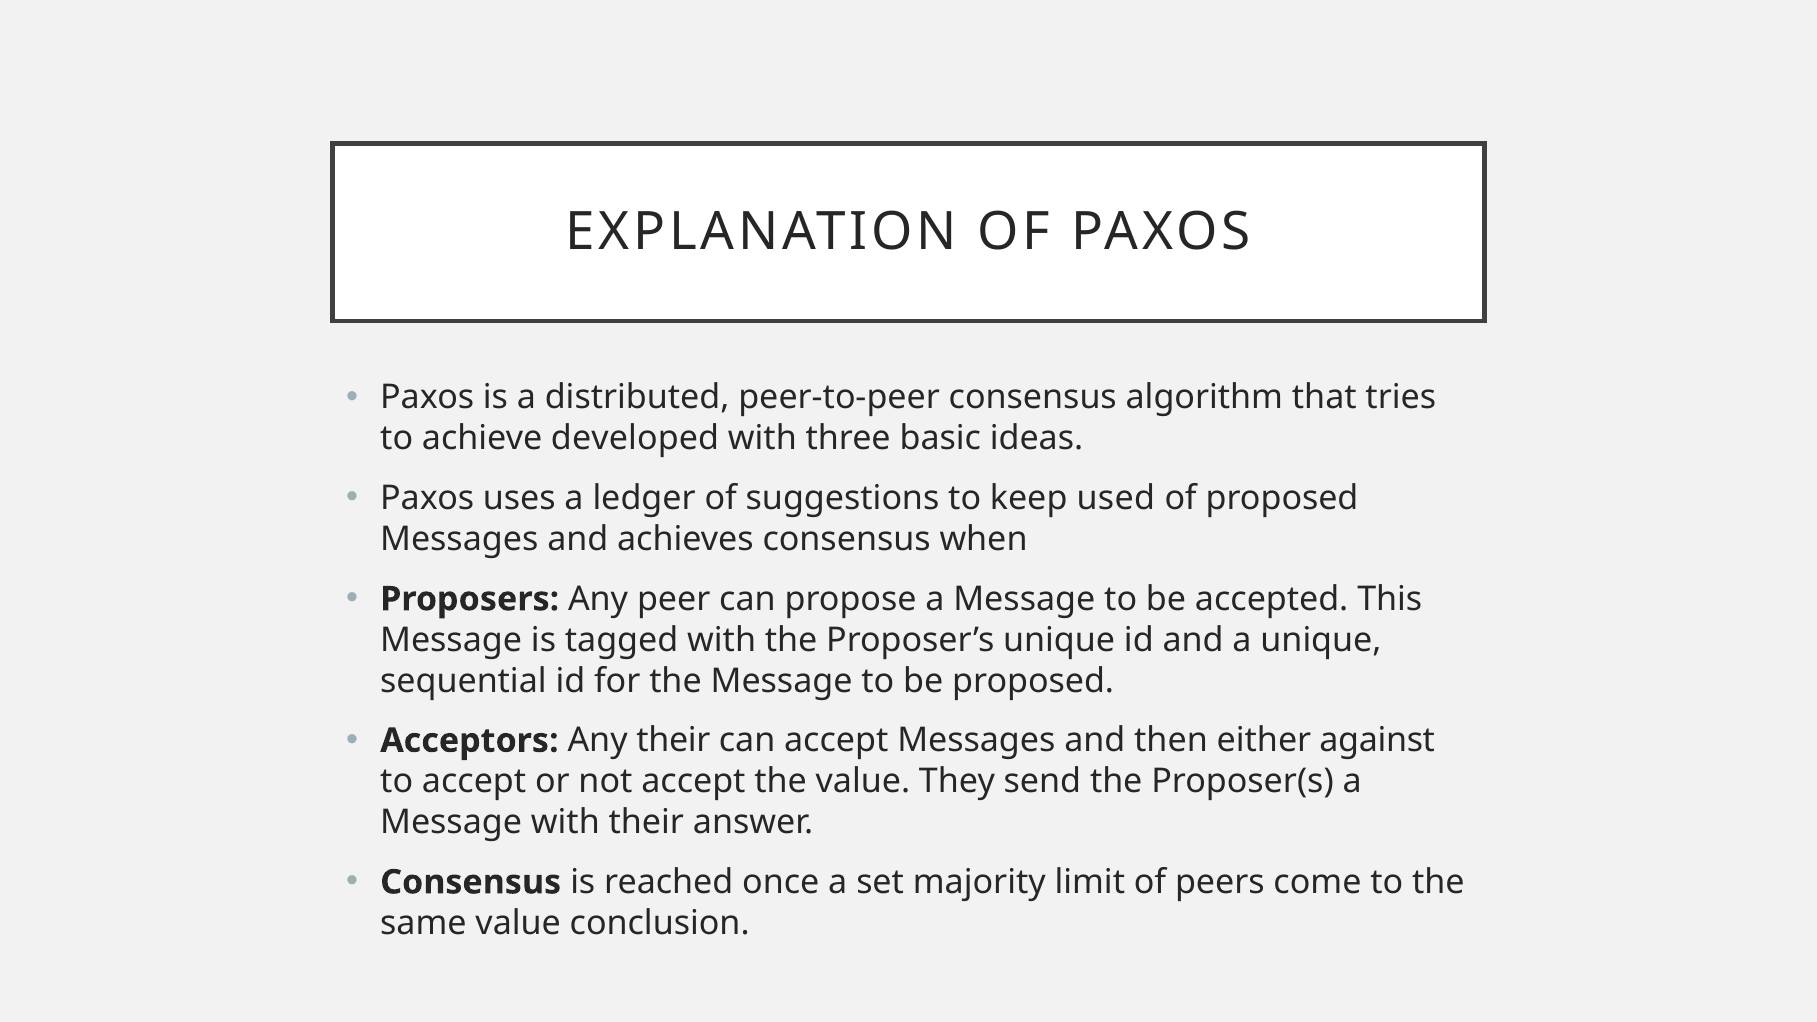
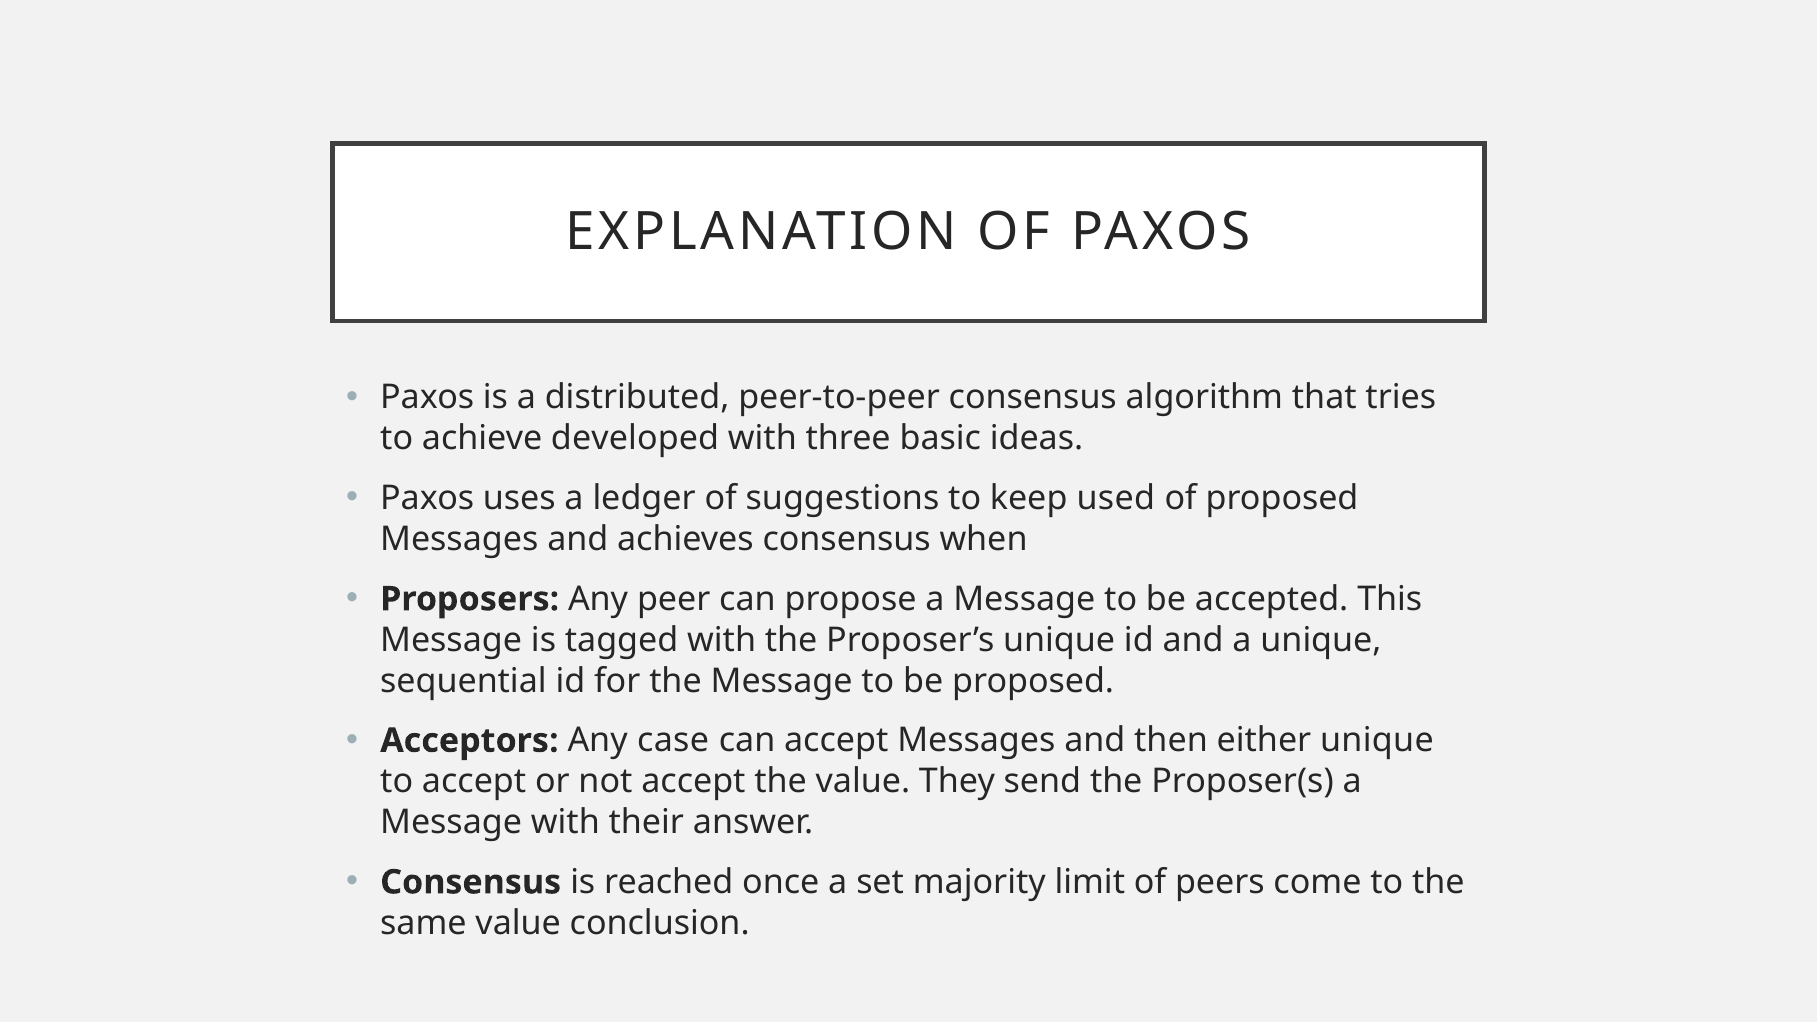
Any their: their -> case (673, 741)
either against: against -> unique (1377, 741)
